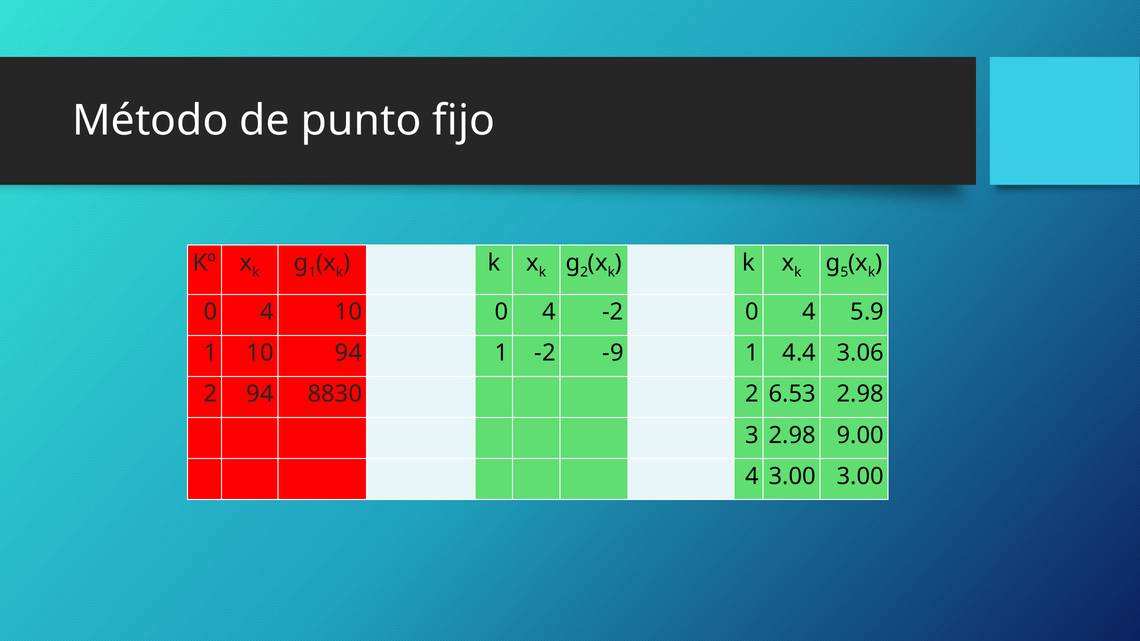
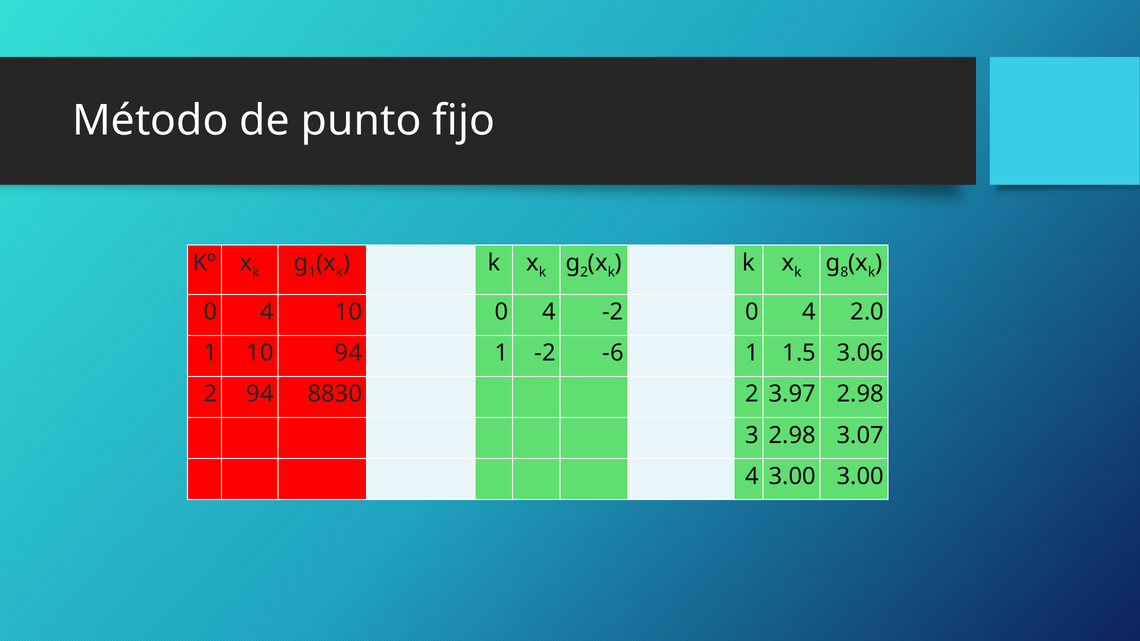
5: 5 -> 8 (844, 272)
5.9: 5.9 -> 2.0 (867, 312)
-9: -9 -> -6 (613, 353)
4.4: 4.4 -> 1.5 (799, 353)
6.53: 6.53 -> 3.97 (792, 394)
9.00: 9.00 -> 3.07 (860, 435)
